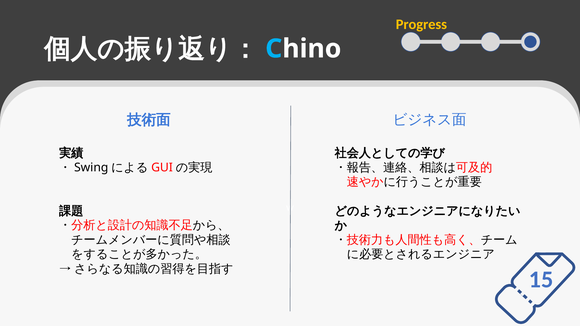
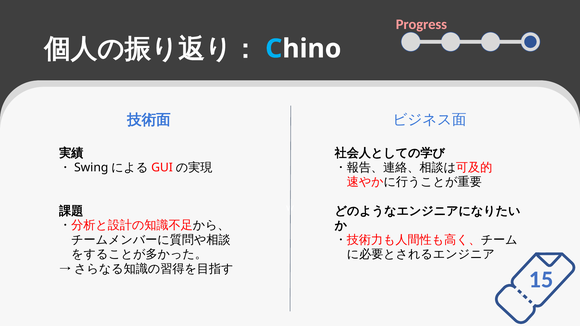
Progress colour: yellow -> pink (421, 24)
